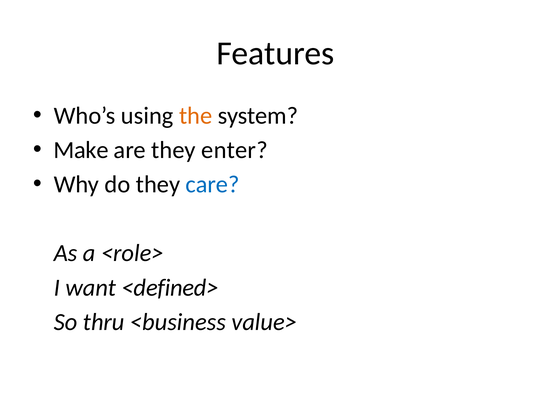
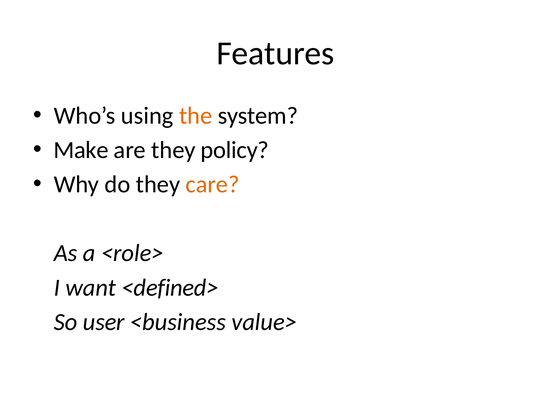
enter: enter -> policy (235, 150)
care colour: blue -> orange (212, 184)
thru: thru -> user (104, 321)
